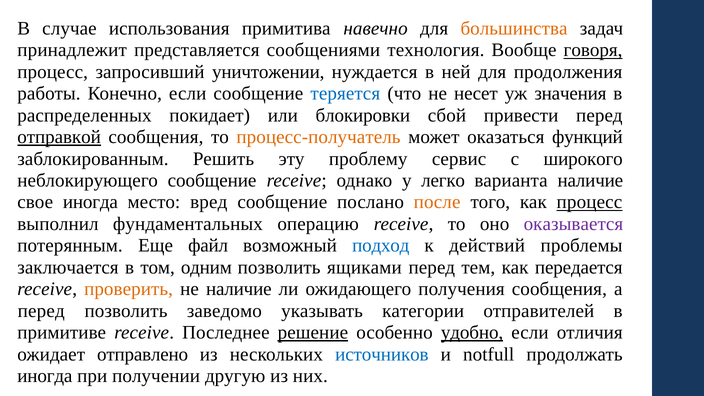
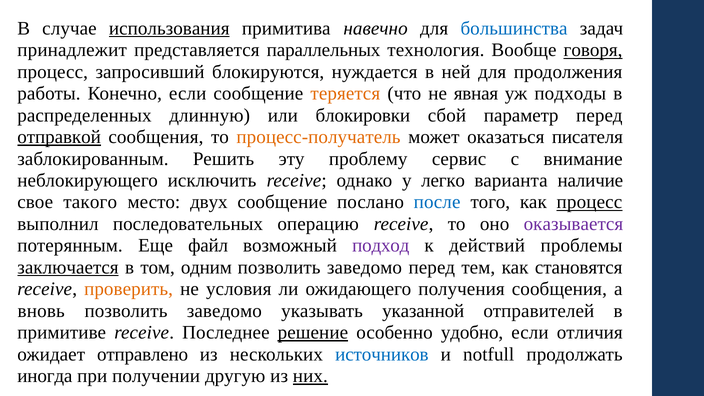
использования underline: none -> present (169, 28)
большинства colour: orange -> blue (514, 28)
сообщениями: сообщениями -> параллельных (324, 50)
уничтожении: уничтожении -> блокируются (268, 72)
теряется colour: blue -> orange (345, 94)
несет: несет -> явная (476, 94)
значения: значения -> подходы (570, 94)
покидает: покидает -> длинную (210, 115)
привести: привести -> параметр (521, 115)
функций: функций -> писателя (587, 137)
широкого: широкого -> внимание (583, 159)
неблокирующего сообщение: сообщение -> исключить (212, 180)
свое иногда: иногда -> такого (90, 202)
вред: вред -> двух (209, 202)
после colour: orange -> blue (437, 202)
фундаментальных: фундаментальных -> последовательных (188, 224)
подход colour: blue -> purple (381, 246)
заключается underline: none -> present (68, 267)
ящиками: ящиками -> заведомо (364, 267)
передается: передается -> становятся (579, 267)
не наличие: наличие -> условия (239, 289)
перед: перед -> вновь (41, 311)
категории: категории -> указанной (423, 311)
удобно underline: present -> none (472, 333)
них underline: none -> present (310, 376)
